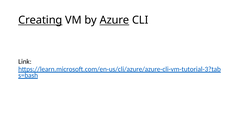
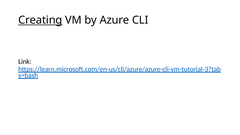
Azure underline: present -> none (114, 20)
